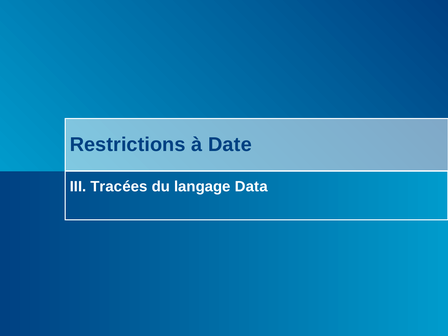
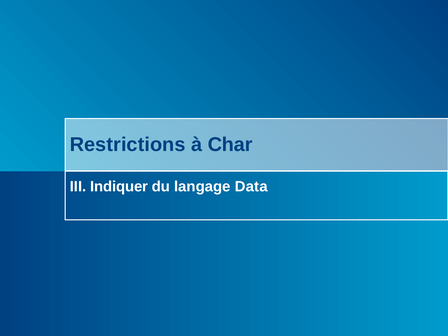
Date: Date -> Char (230, 144)
Tracées: Tracées -> Indiquer (119, 186)
